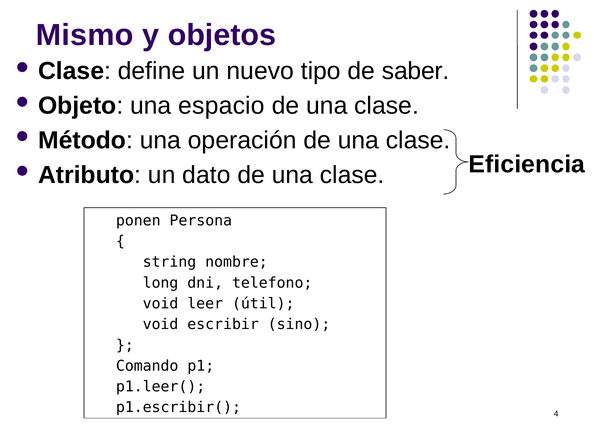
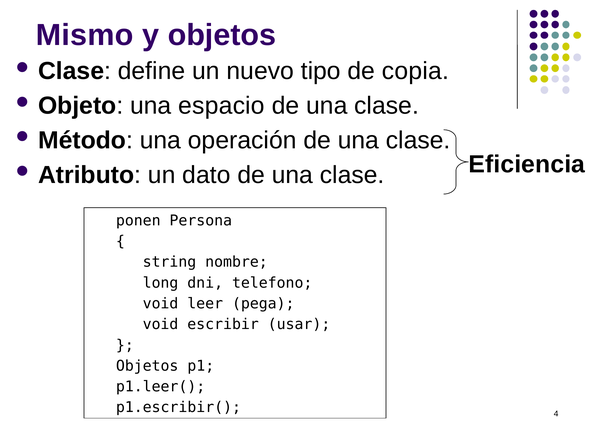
saber: saber -> copia (415, 71)
útil: útil -> pega (263, 304)
sino: sino -> usar (299, 325)
Comando: Comando -> Objetos (147, 366)
